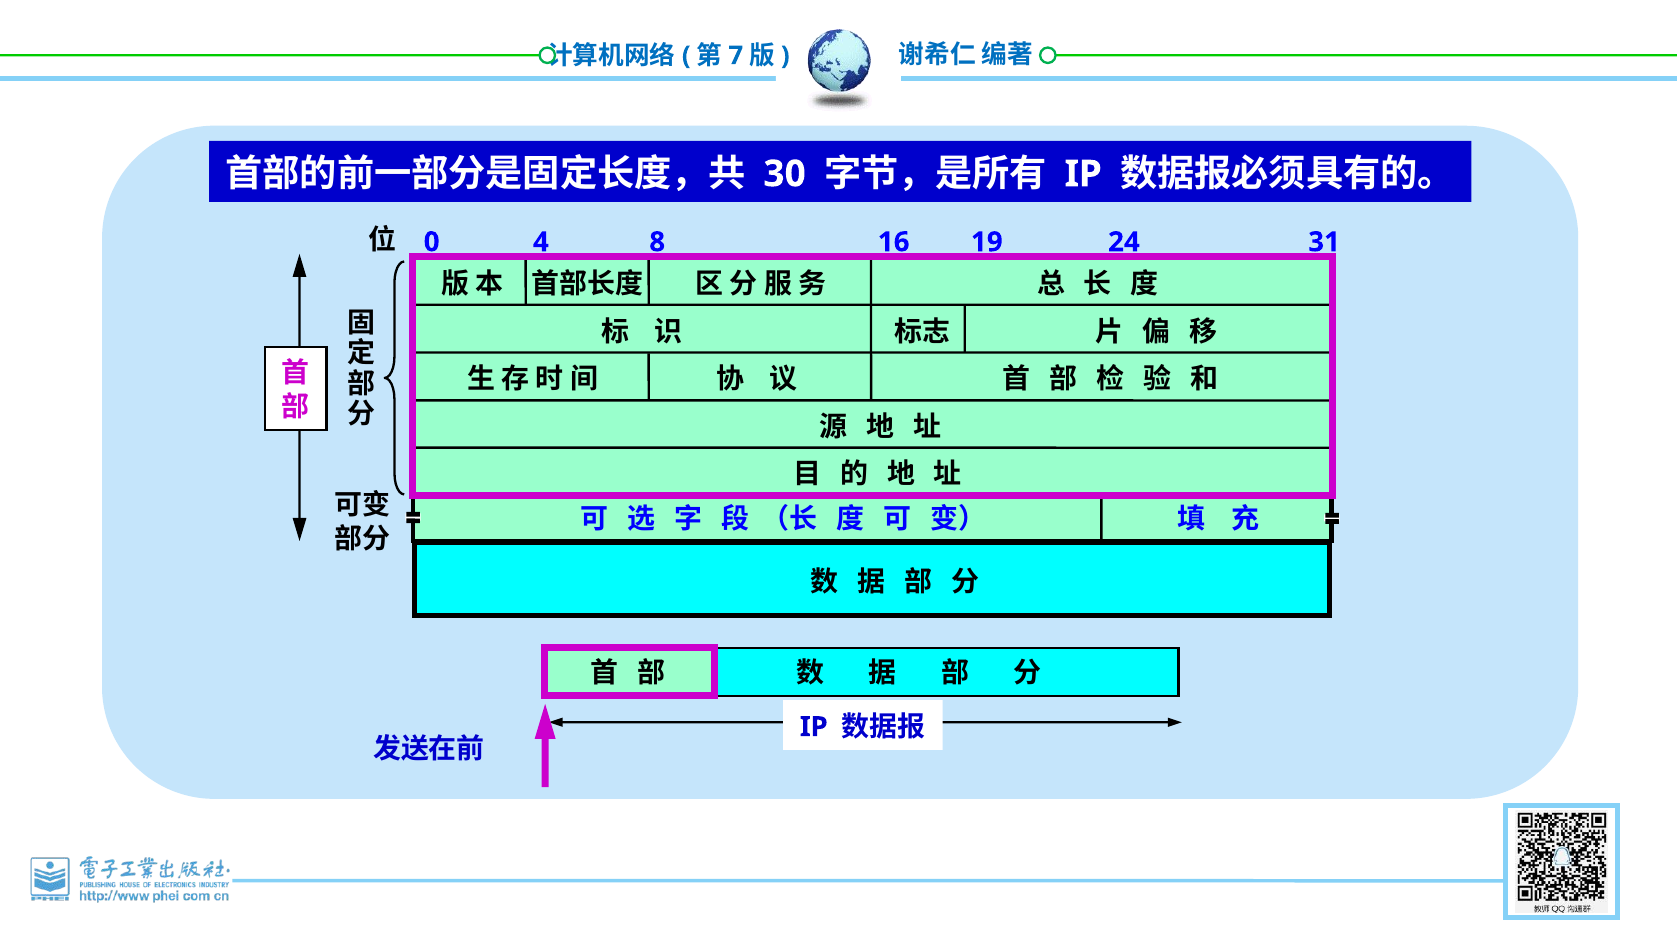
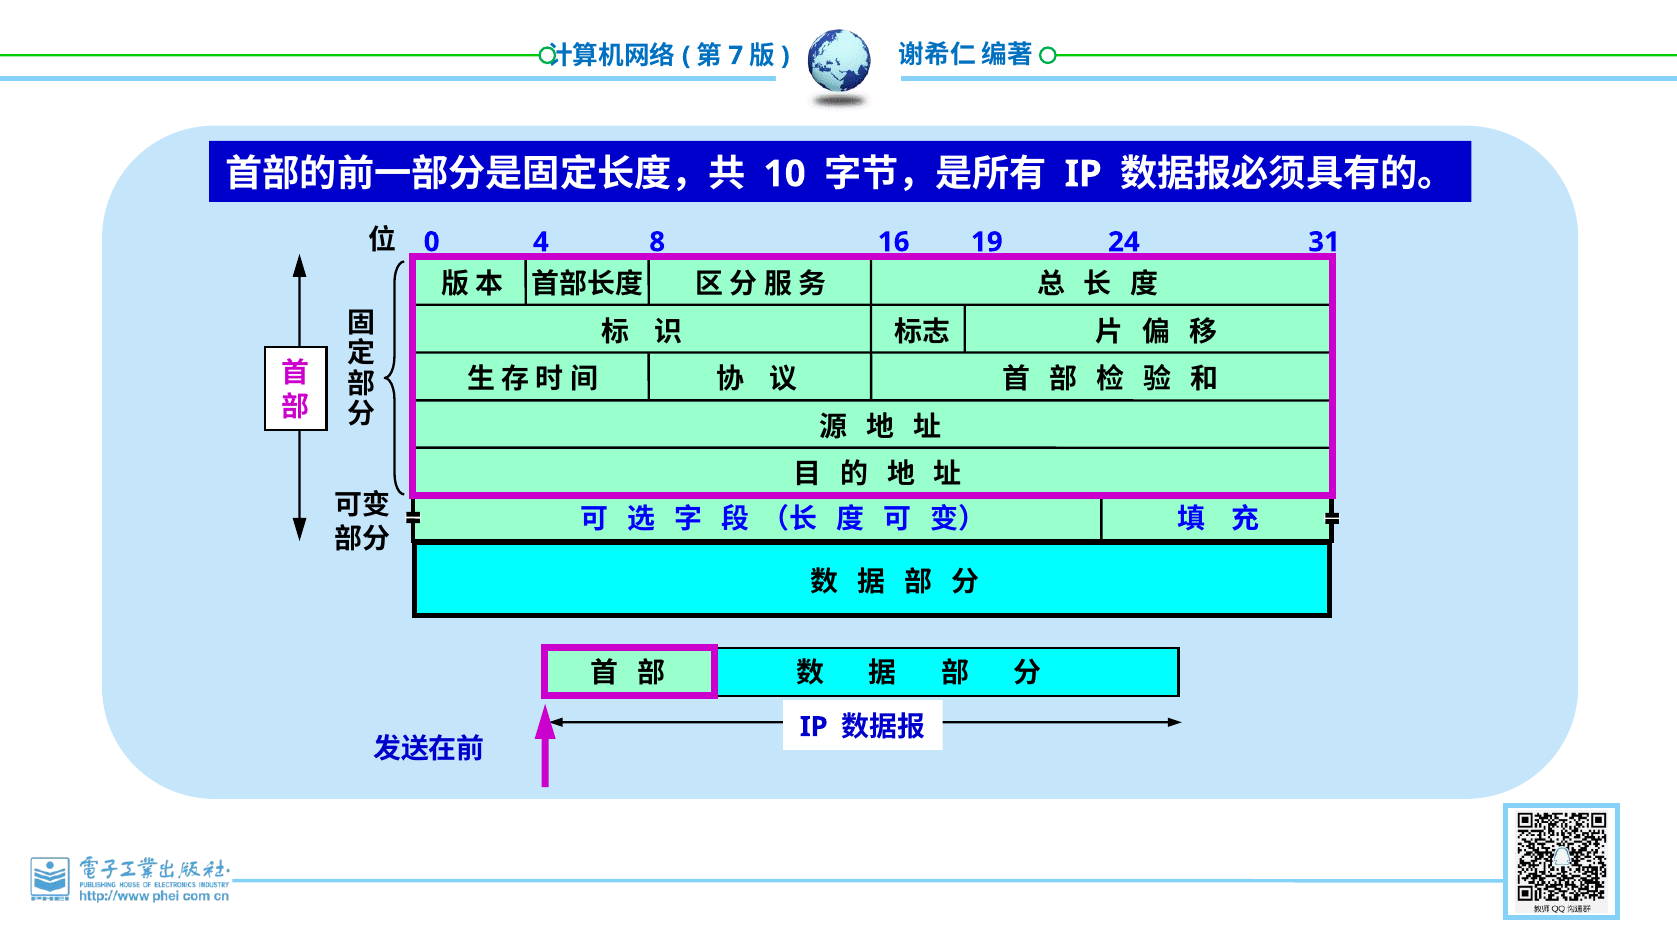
30: 30 -> 10 (785, 174)
